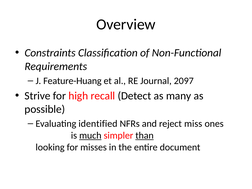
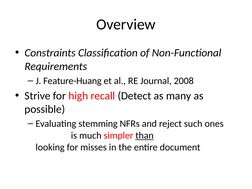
2097: 2097 -> 2008 (184, 81)
identified: identified -> stemming (98, 124)
miss: miss -> such (193, 124)
much underline: present -> none (90, 135)
